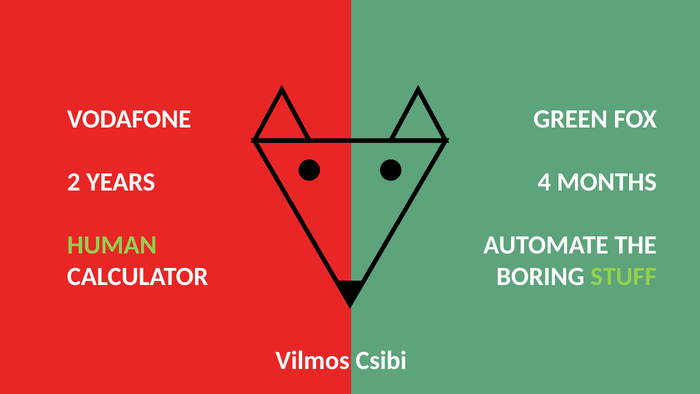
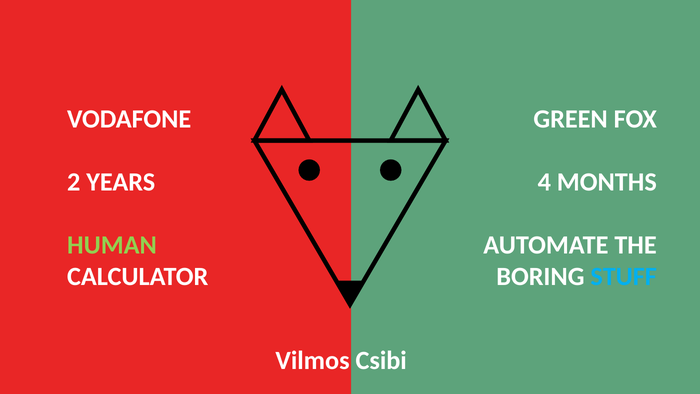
STUFF colour: light green -> light blue (624, 276)
